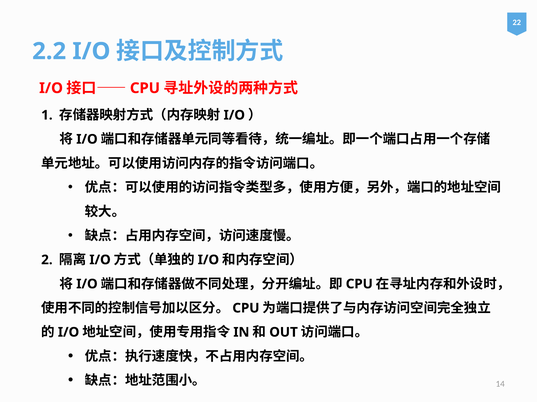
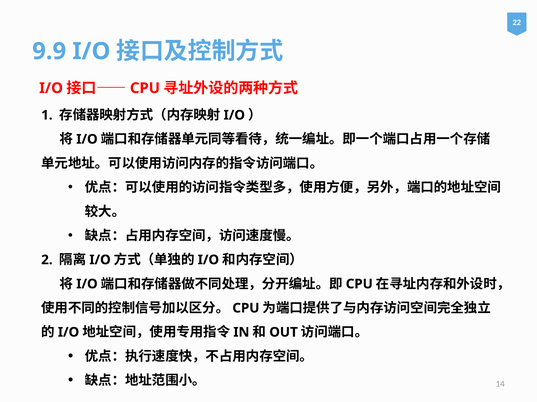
2.2: 2.2 -> 9.9 (49, 51)
